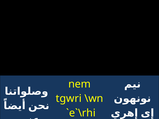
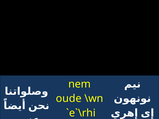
tgwri: tgwri -> oude (69, 99)
